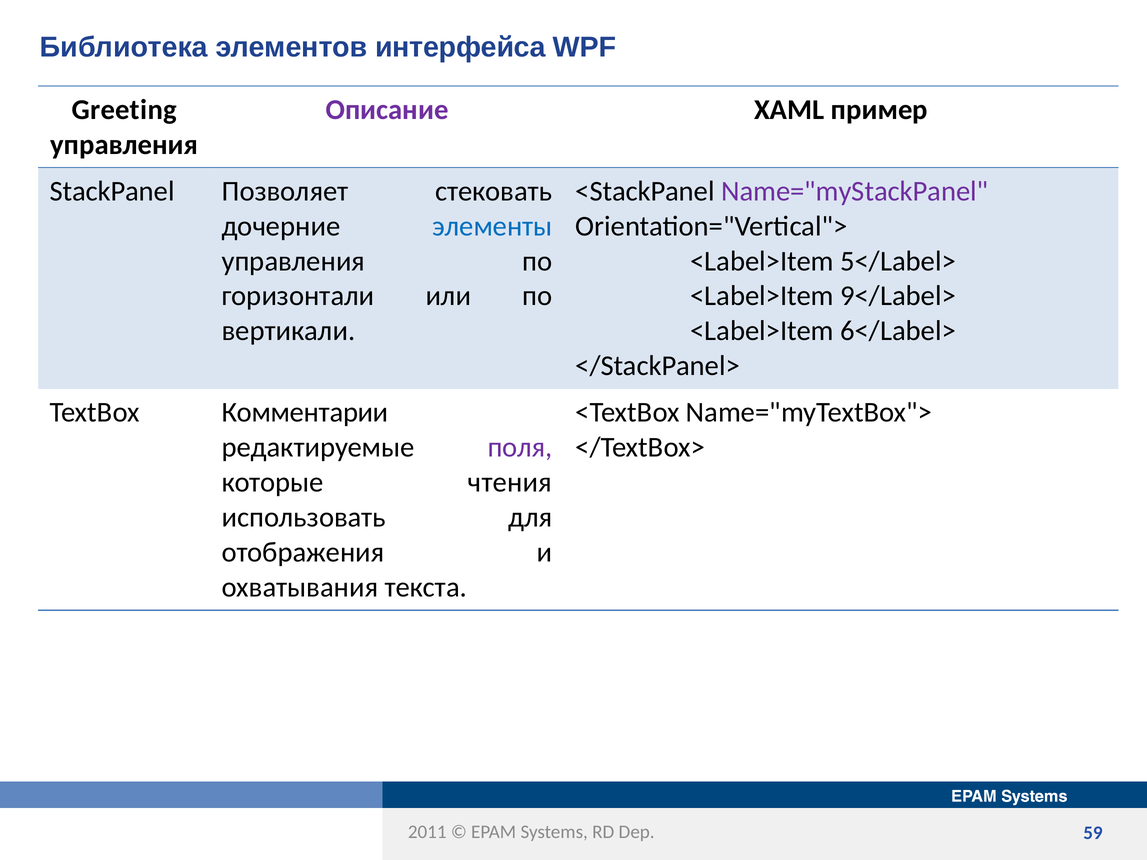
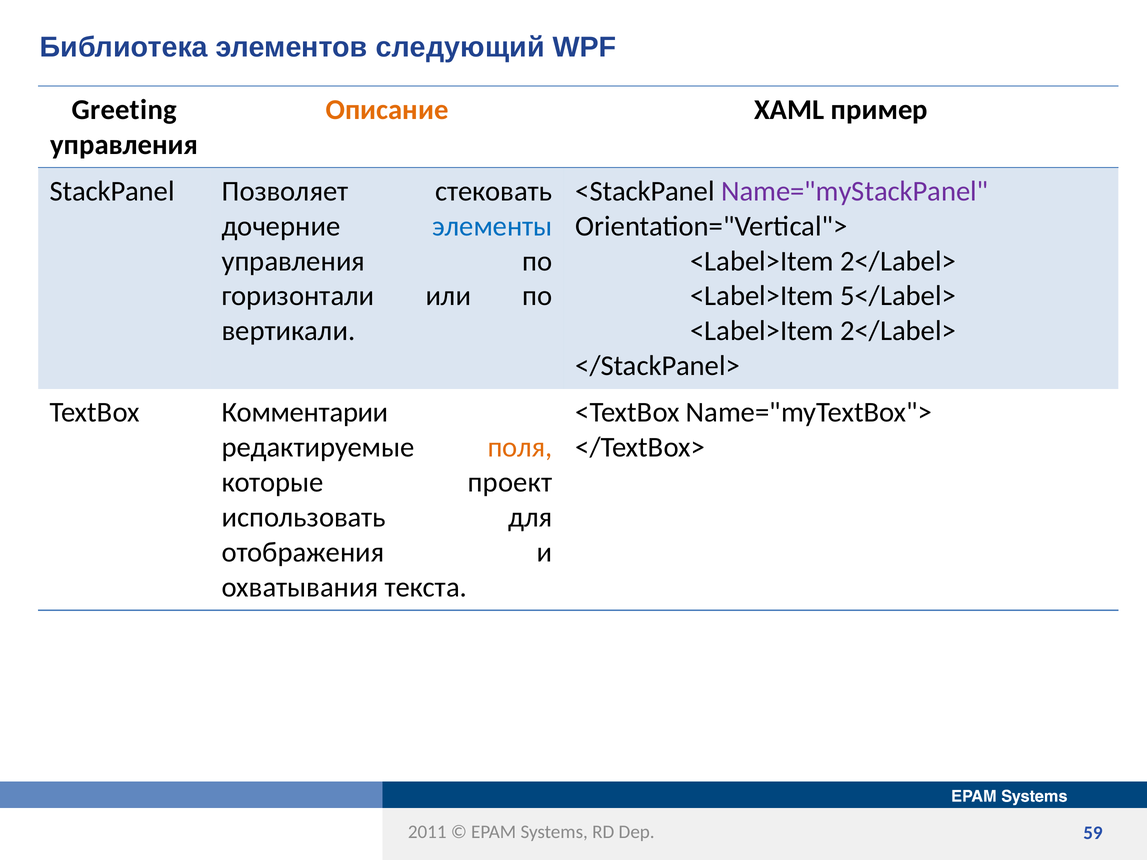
интерфейса: интерфейса -> следующий (460, 47)
Описание colour: purple -> orange (387, 110)
5</Label>: 5</Label> -> 2</Label> (898, 261)
9</Label>: 9</Label> -> 5</Label> (898, 296)
6</Label>: 6</Label> -> 2</Label> (898, 331)
поля colour: purple -> orange (520, 448)
чтения: чтения -> проект (510, 483)
